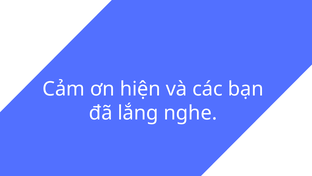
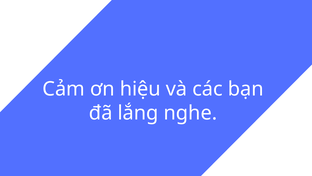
hiện: hiện -> hiệu (140, 89)
